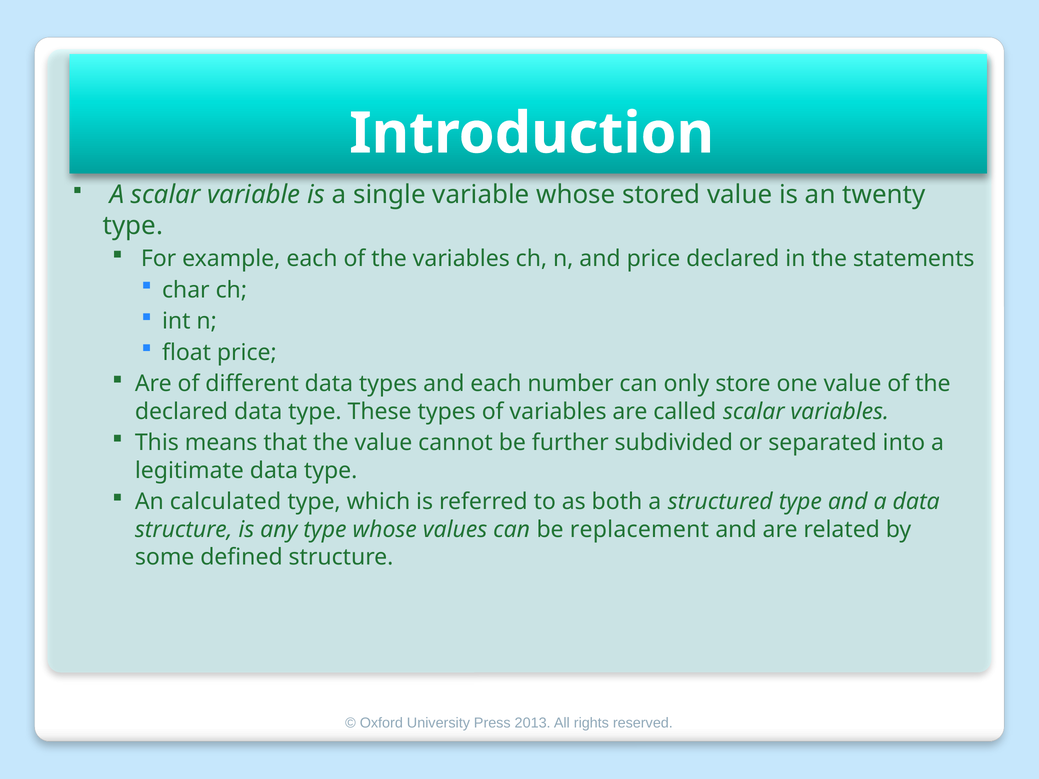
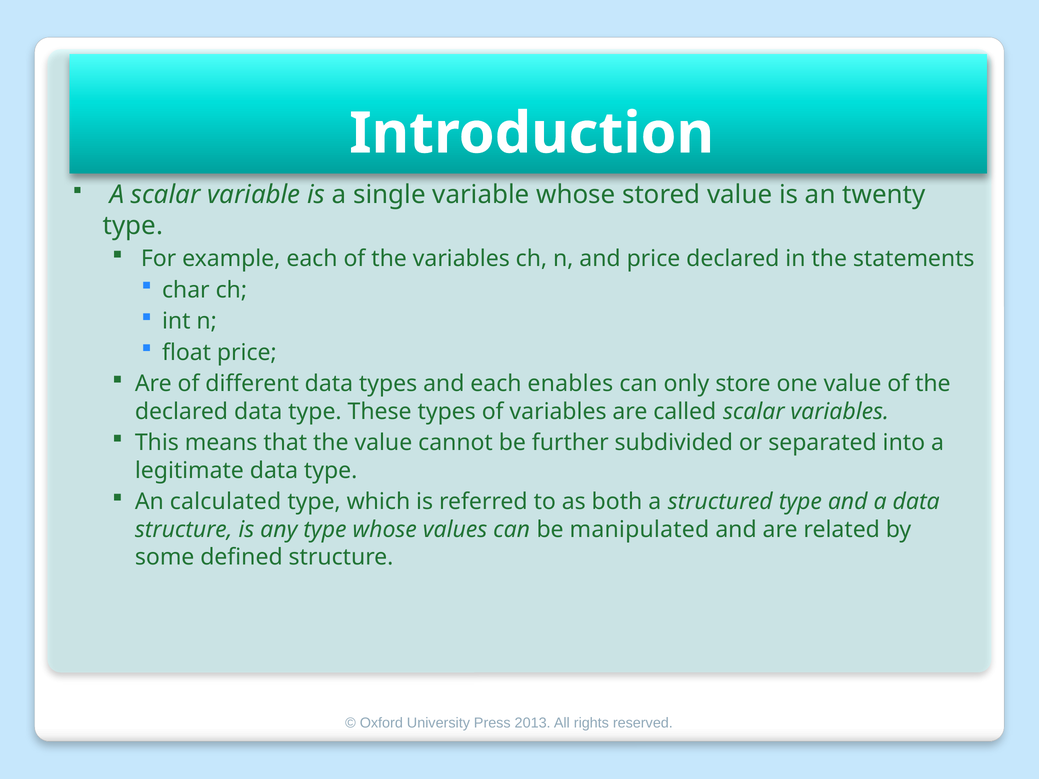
number: number -> enables (570, 384)
replacement: replacement -> manipulated (639, 530)
